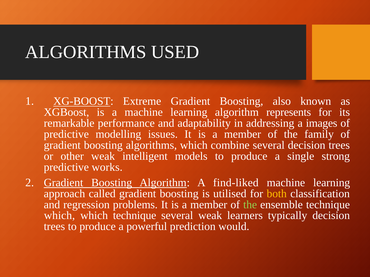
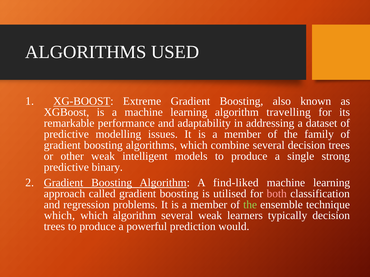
represents: represents -> travelling (289, 112)
images: images -> dataset (322, 123)
works: works -> binary (107, 167)
both colour: yellow -> pink (277, 194)
which technique: technique -> algorithm (135, 216)
